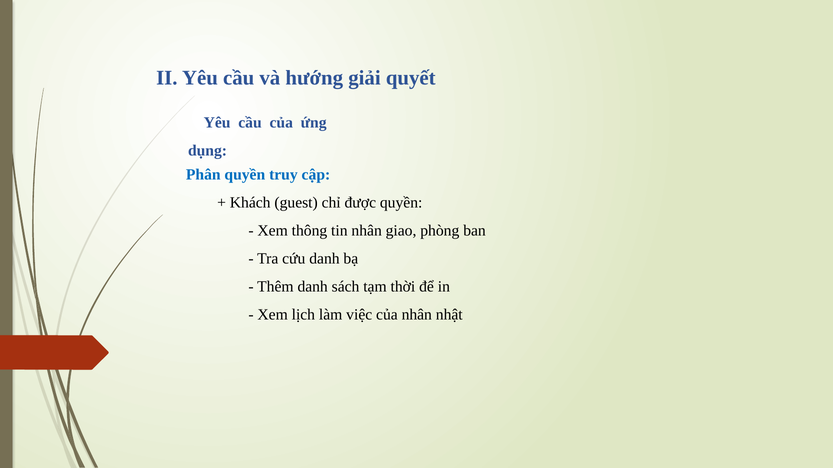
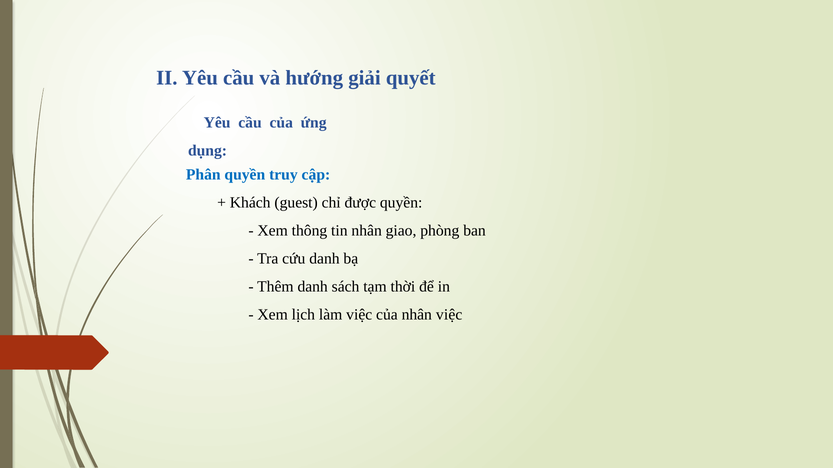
nhân nhật: nhật -> việc (449, 315)
